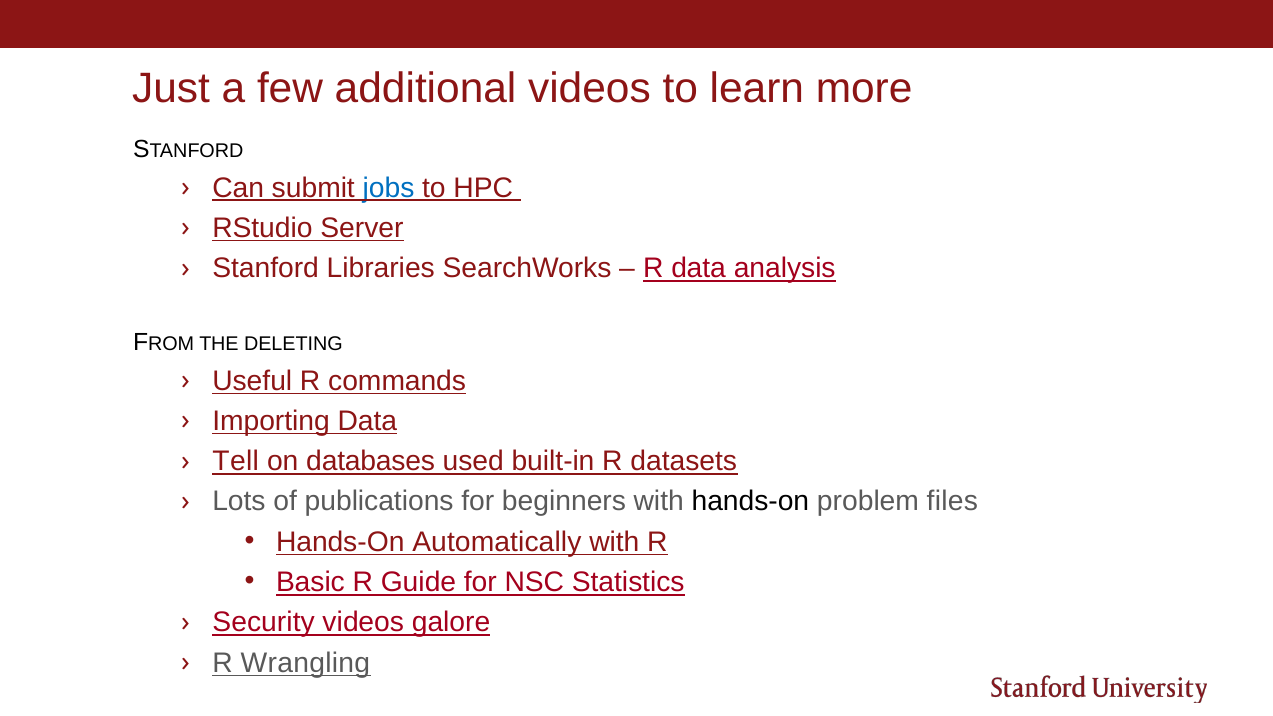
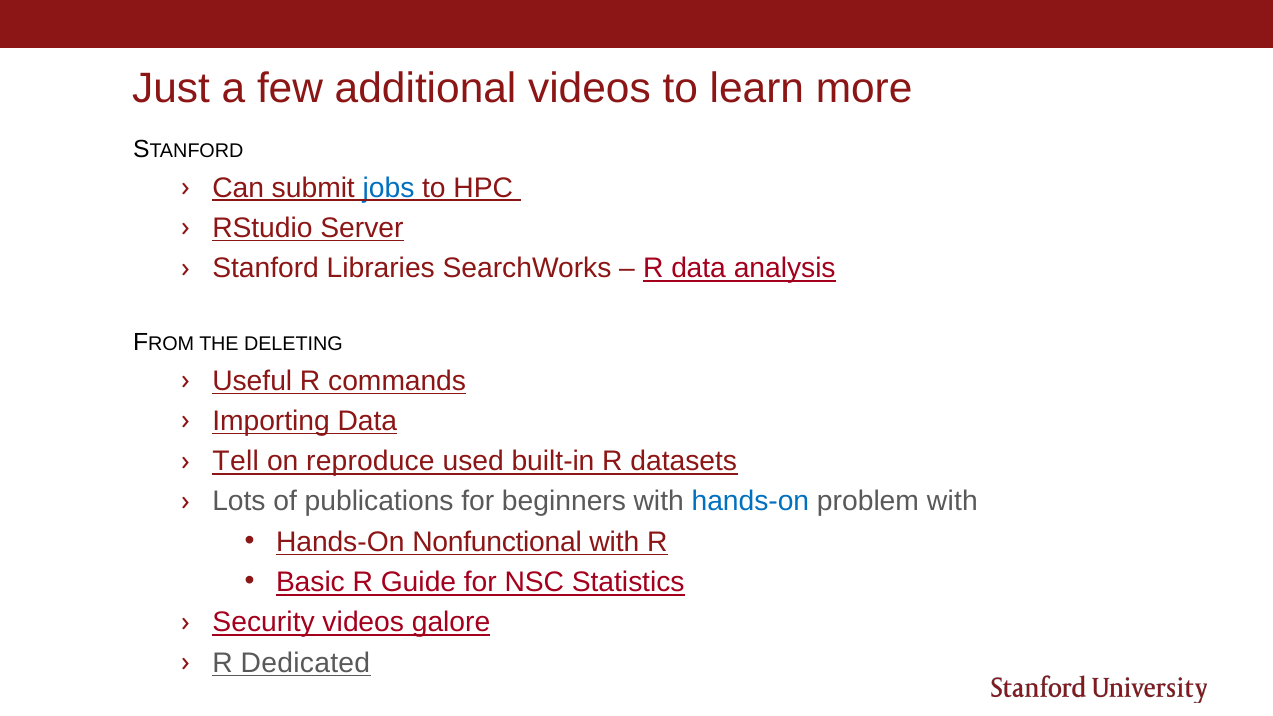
databases: databases -> reproduce (370, 461)
hands-on colour: black -> blue (750, 502)
problem files: files -> with (952, 502)
Automatically: Automatically -> Nonfunctional (497, 542)
Wrangling: Wrangling -> Dedicated (305, 663)
